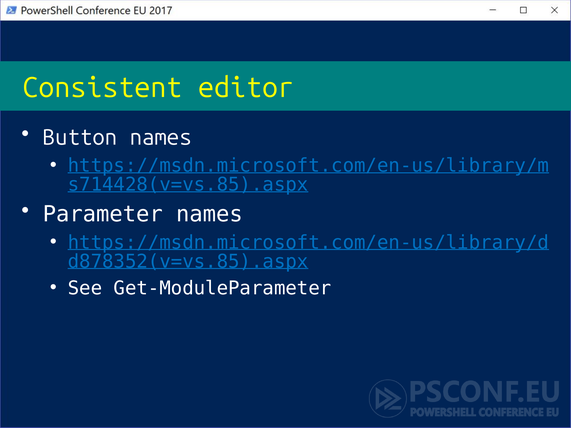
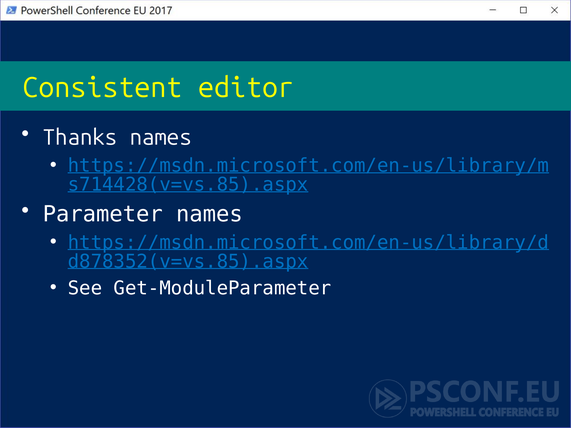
Button: Button -> Thanks (80, 137)
